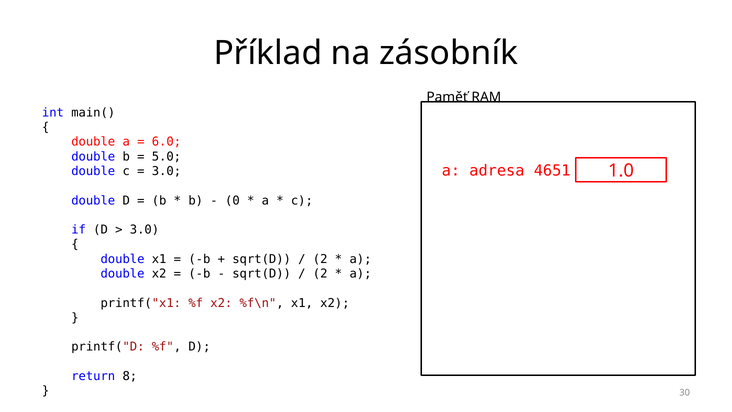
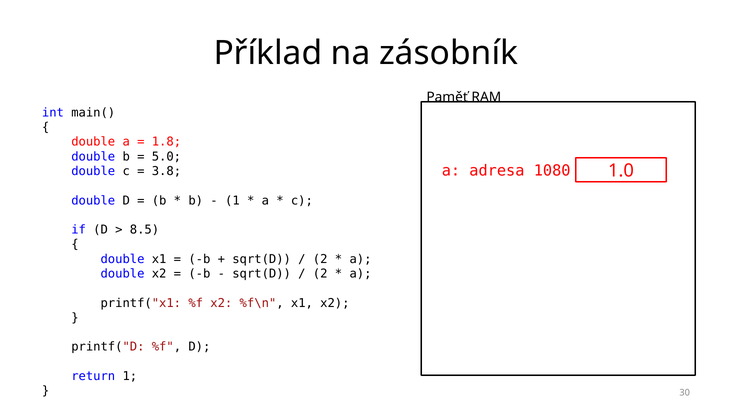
6.0: 6.0 -> 1.8 (166, 142)
4651: 4651 -> 1080 (552, 170)
3.0: 3.0 -> 3.8 (166, 171)
0: 0 -> 1 (232, 200)
3.0: 3.0 -> 8.5 (144, 230)
return 8: 8 -> 1 (130, 376)
